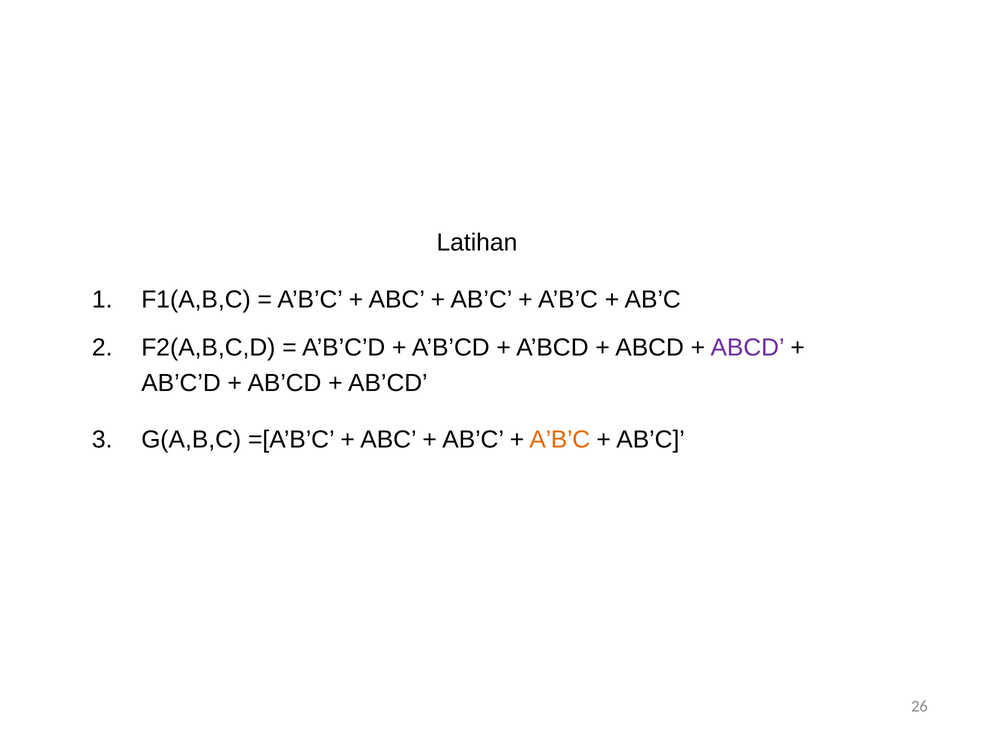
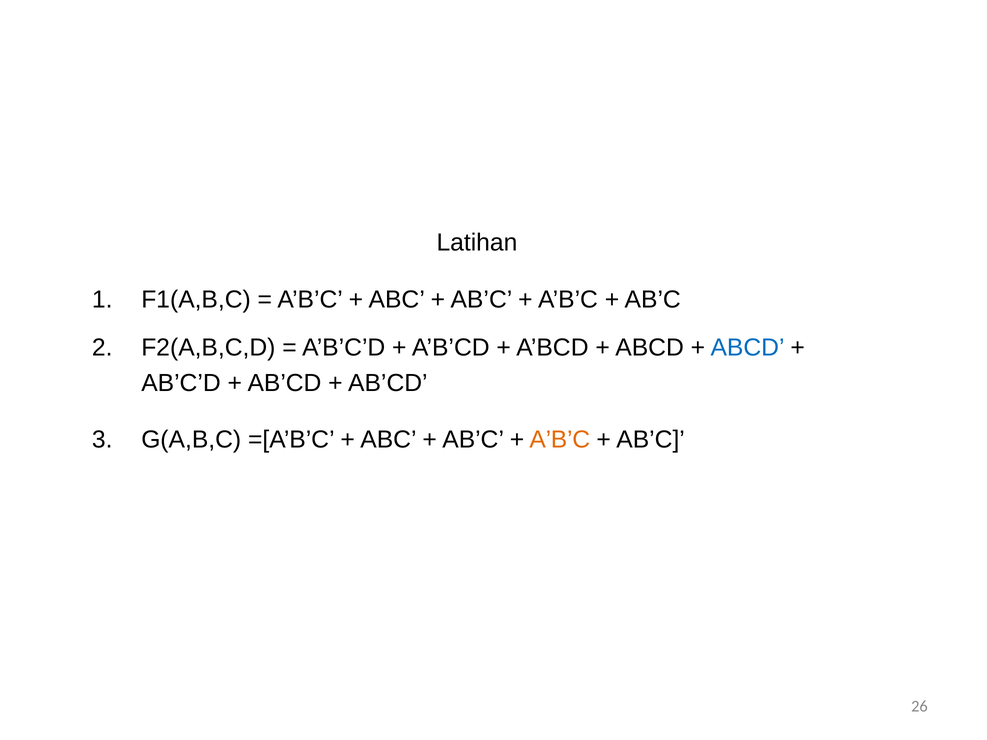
ABCD colour: purple -> blue (748, 348)
